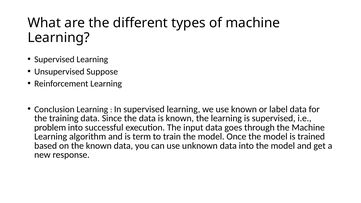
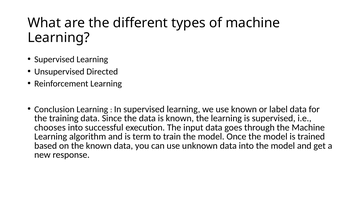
Suppose: Suppose -> Directed (102, 72)
problem: problem -> chooses (50, 127)
